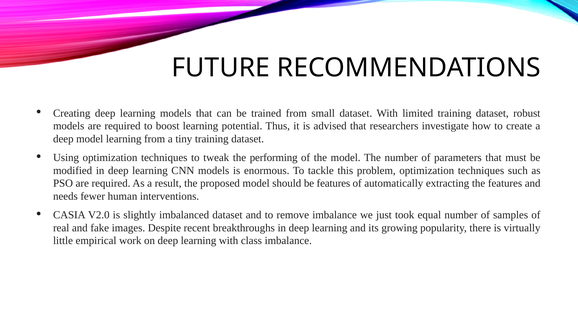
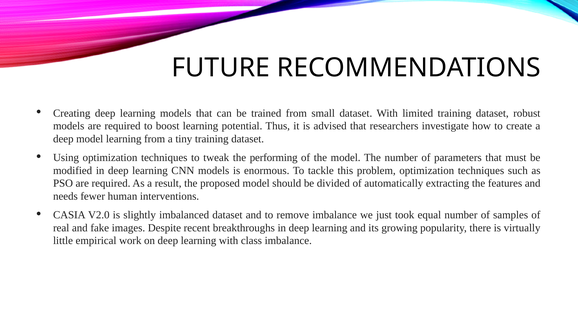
be features: features -> divided (333, 183)
